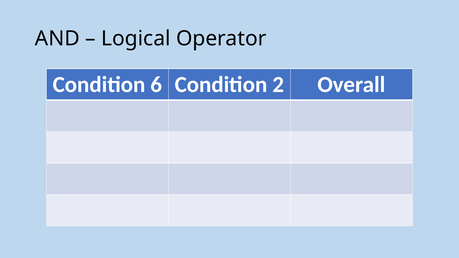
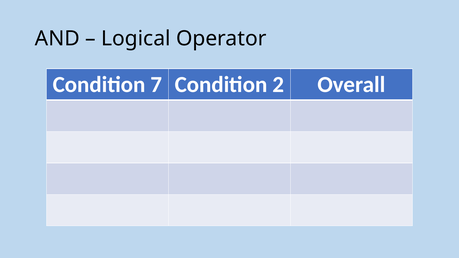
6: 6 -> 7 (156, 85)
